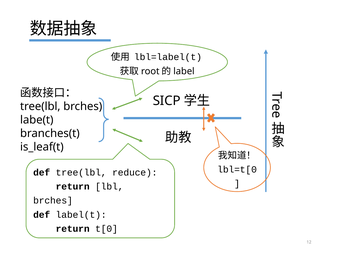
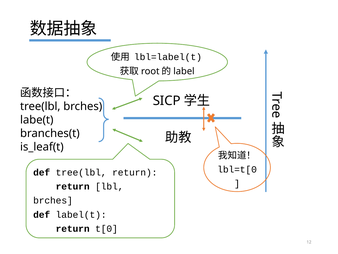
tree(lbl reduce: reduce -> return (135, 172)
